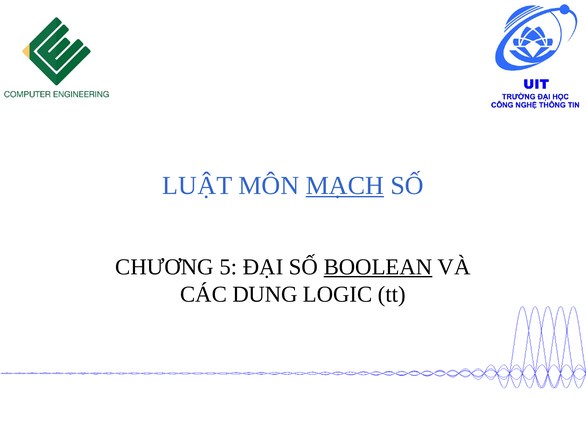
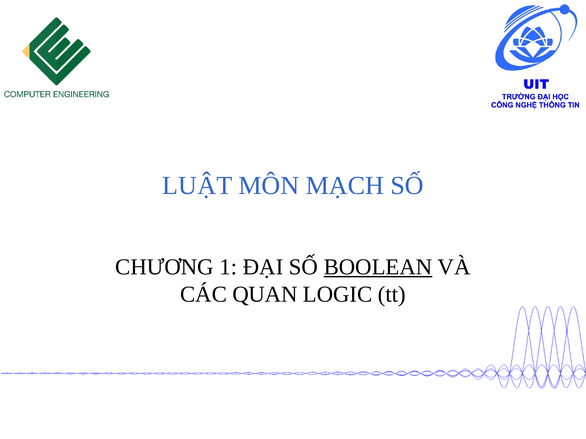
MẠCH underline: present -> none (345, 186)
5: 5 -> 1 (228, 267)
DUNG: DUNG -> QUAN (265, 295)
